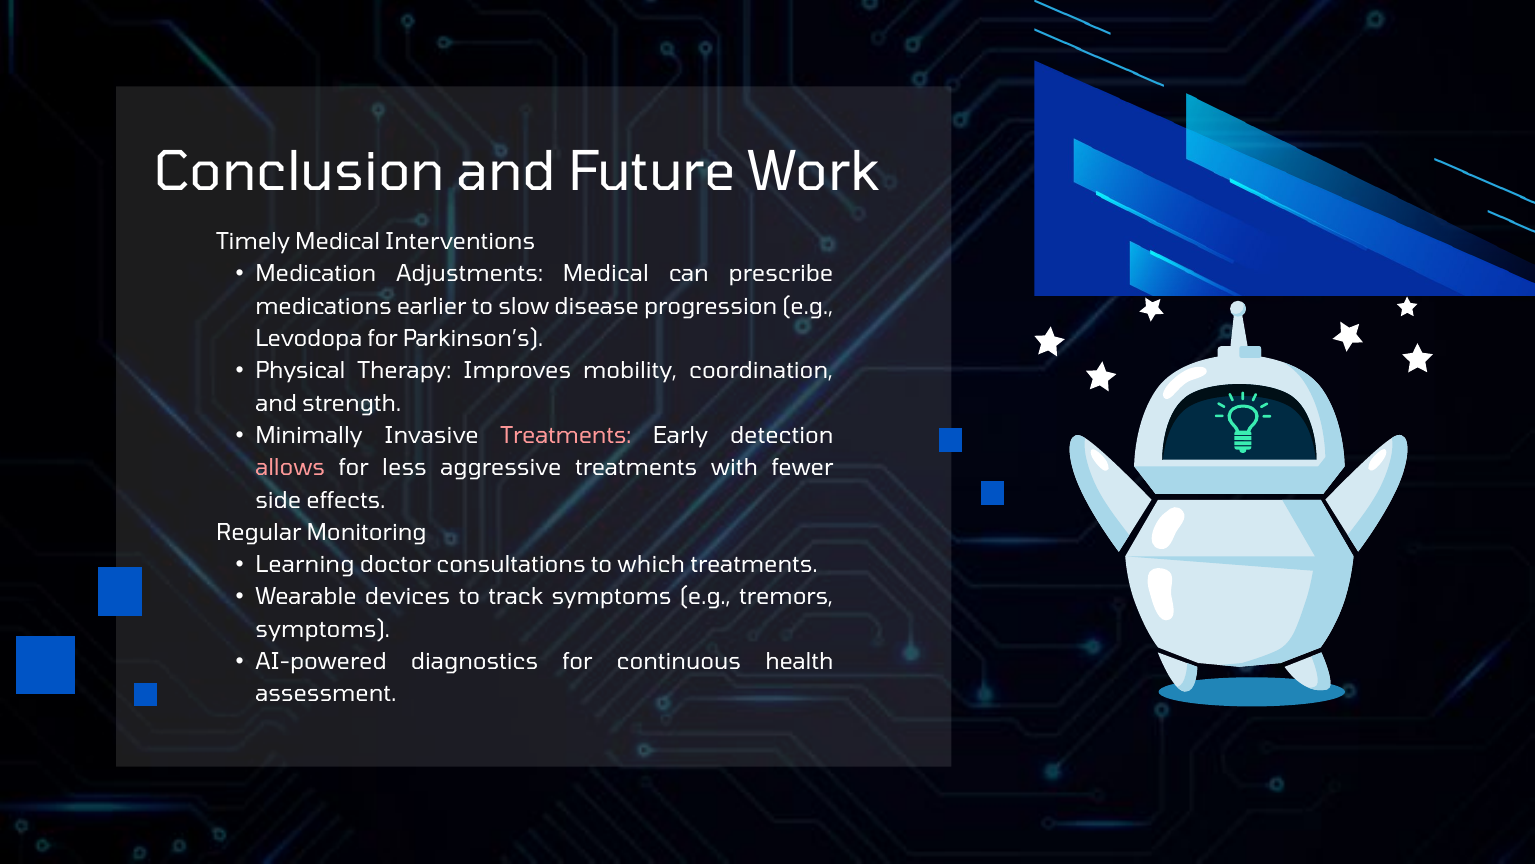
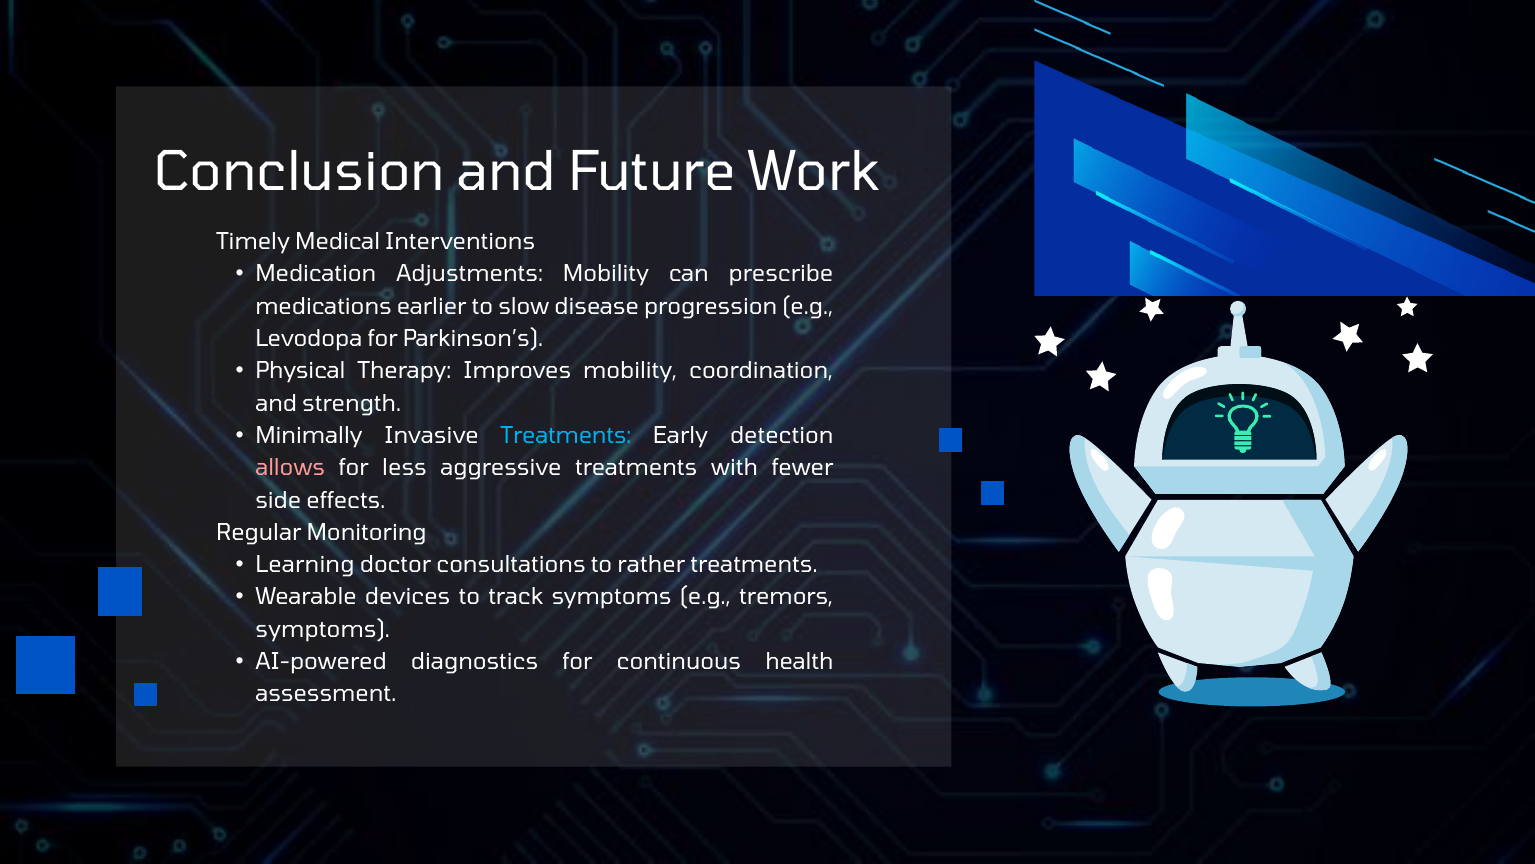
Adjustments Medical: Medical -> Mobility (606, 274)
Treatments colour: pink -> light blue (566, 436)
which: which -> rather (651, 565)
